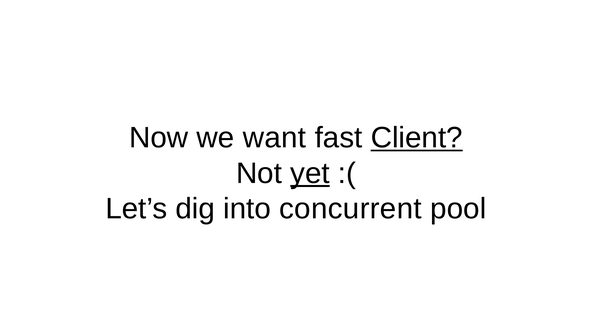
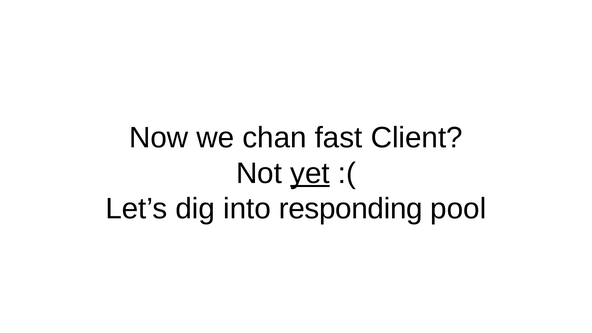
want: want -> chan (275, 138)
Client underline: present -> none (417, 138)
concurrent: concurrent -> responding (351, 209)
